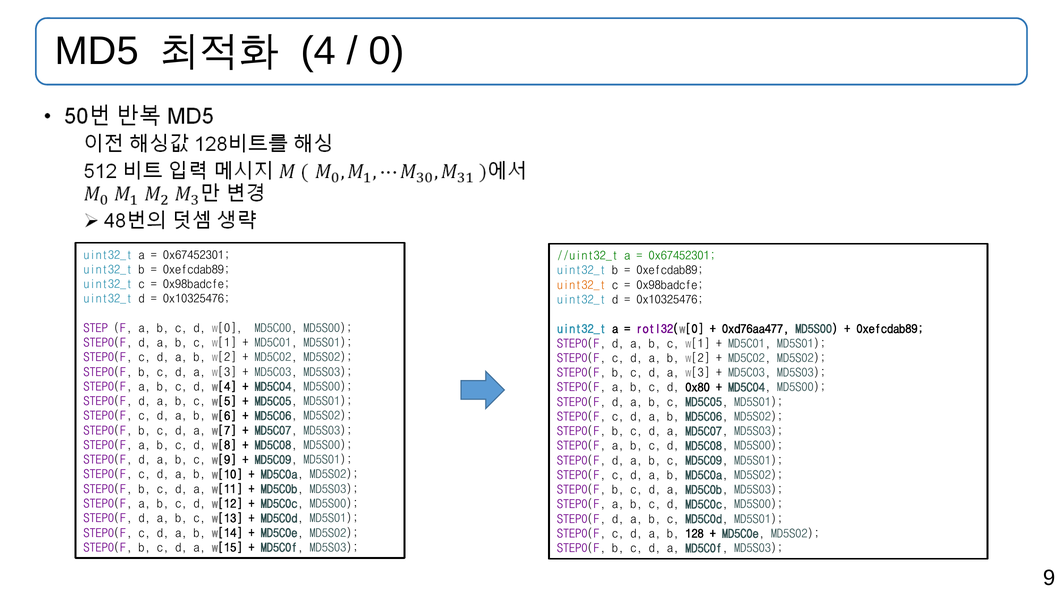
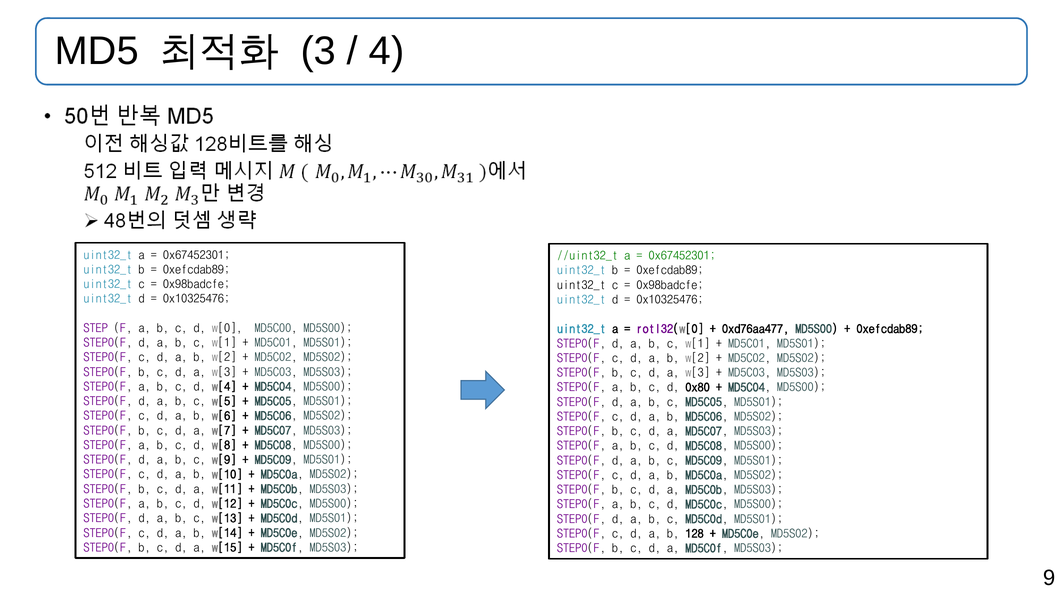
4: 4 -> 3 (318, 51)
0: 0 -> 4 (387, 51)
uint32_t colour: orange -> black (581, 285)
